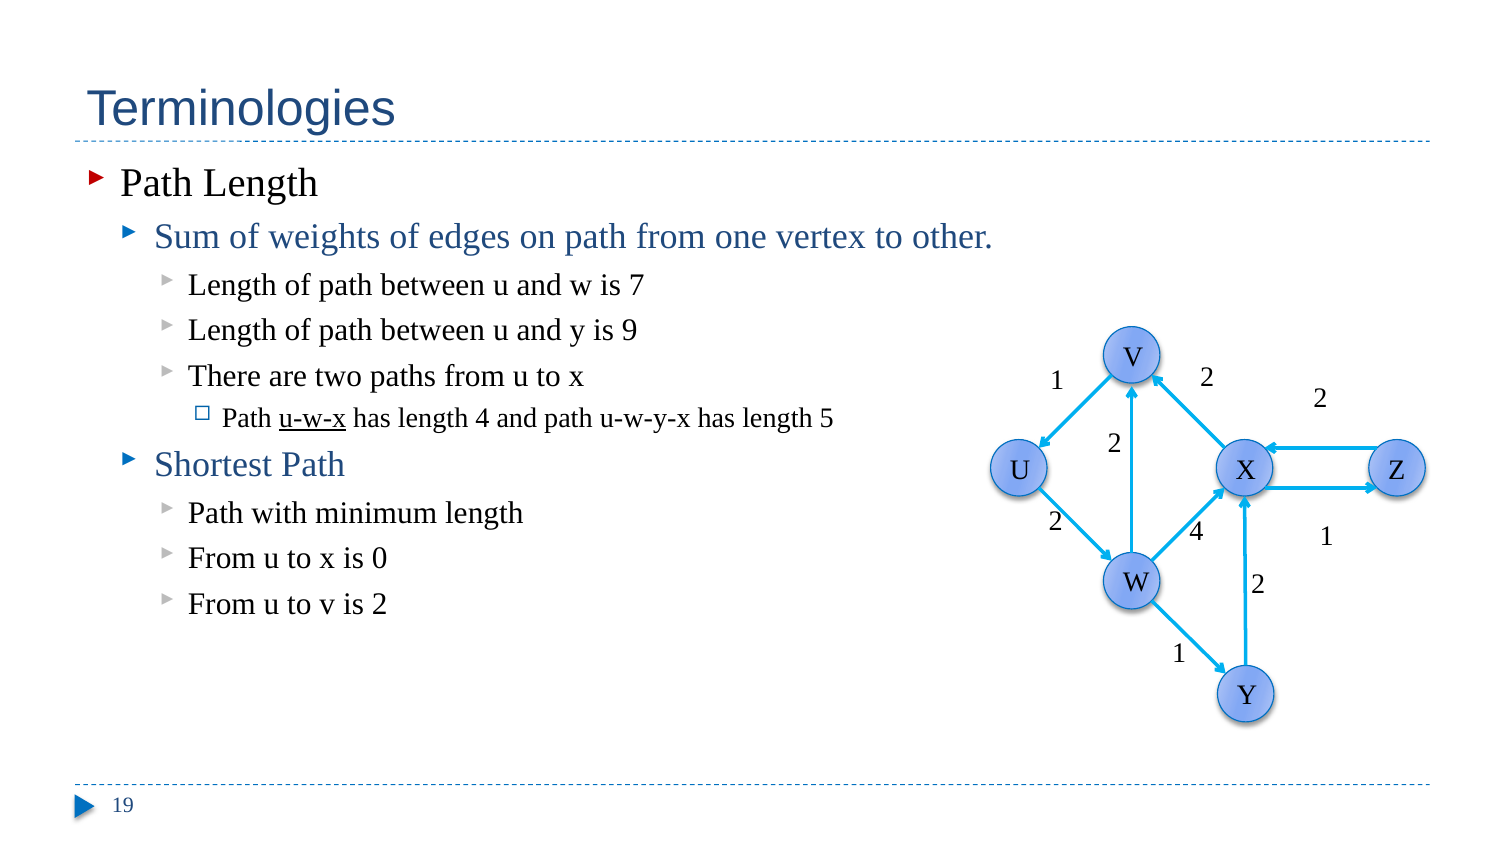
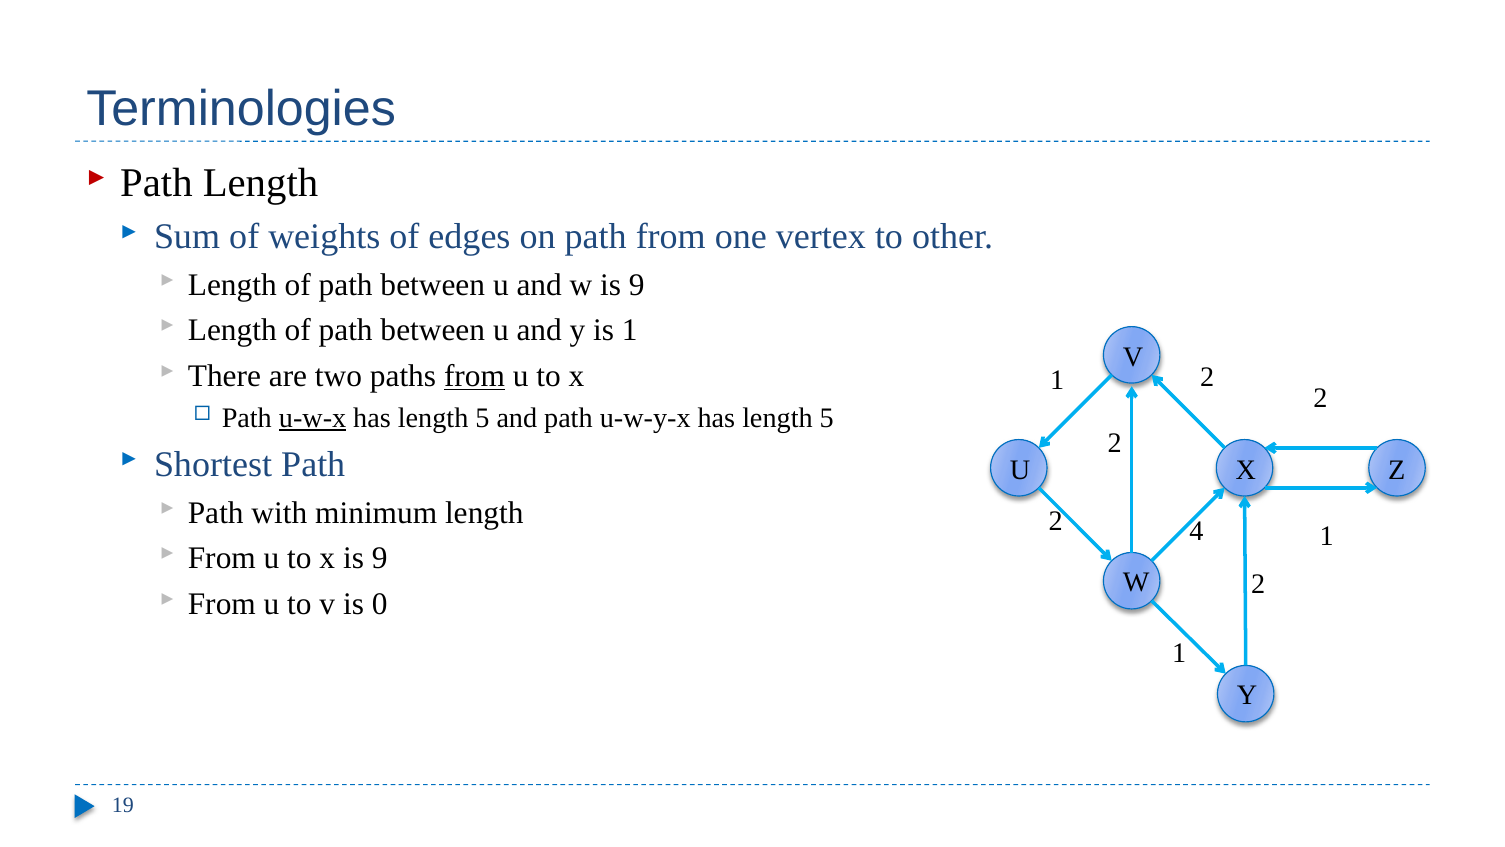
w is 7: 7 -> 9 (637, 285)
is 9: 9 -> 1 (630, 330)
from underline: none -> present (474, 376)
4: 4 -> 5 (482, 418)
x is 0: 0 -> 9 (380, 558)
is 2: 2 -> 0 (380, 603)
